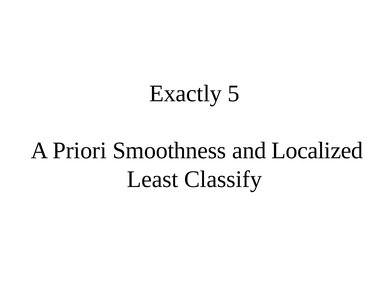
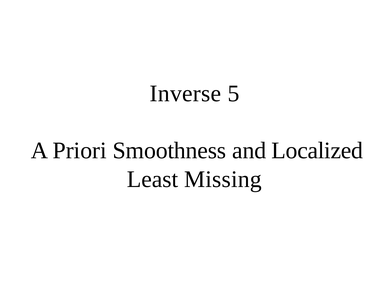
Exactly: Exactly -> Inverse (185, 93)
Classify: Classify -> Missing (223, 179)
